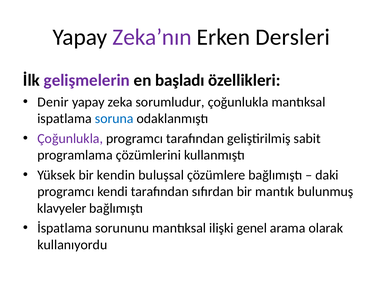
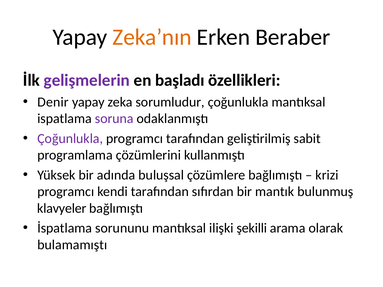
Zeka’nın colour: purple -> orange (152, 37)
Dersleri: Dersleri -> Beraber (293, 37)
soruna colour: blue -> purple (114, 119)
kendin: kendin -> adında (116, 175)
daki: daki -> krizi (327, 175)
genel: genel -> şekilli (252, 228)
kullanıyordu: kullanıyordu -> bulamamıştı (72, 245)
